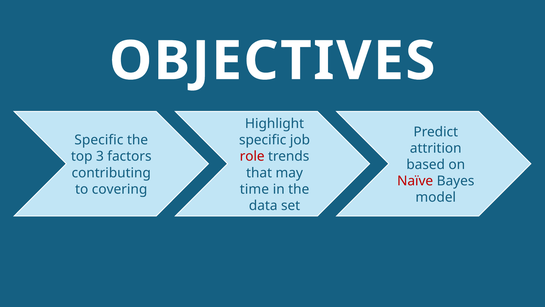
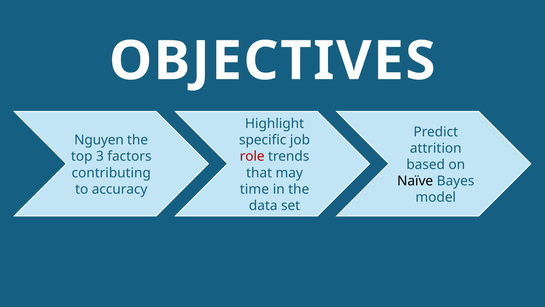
Specific: Specific -> Nguyen (99, 140)
Naïve colour: red -> black (415, 181)
covering: covering -> accuracy (120, 189)
